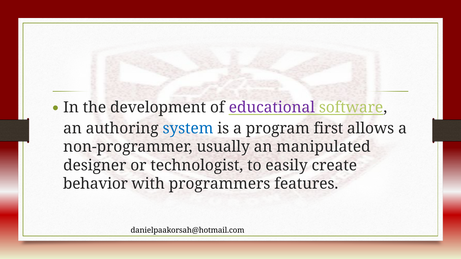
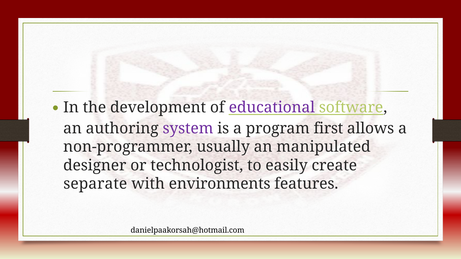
system colour: blue -> purple (188, 129)
behavior: behavior -> separate (95, 184)
programmers: programmers -> environments (220, 184)
